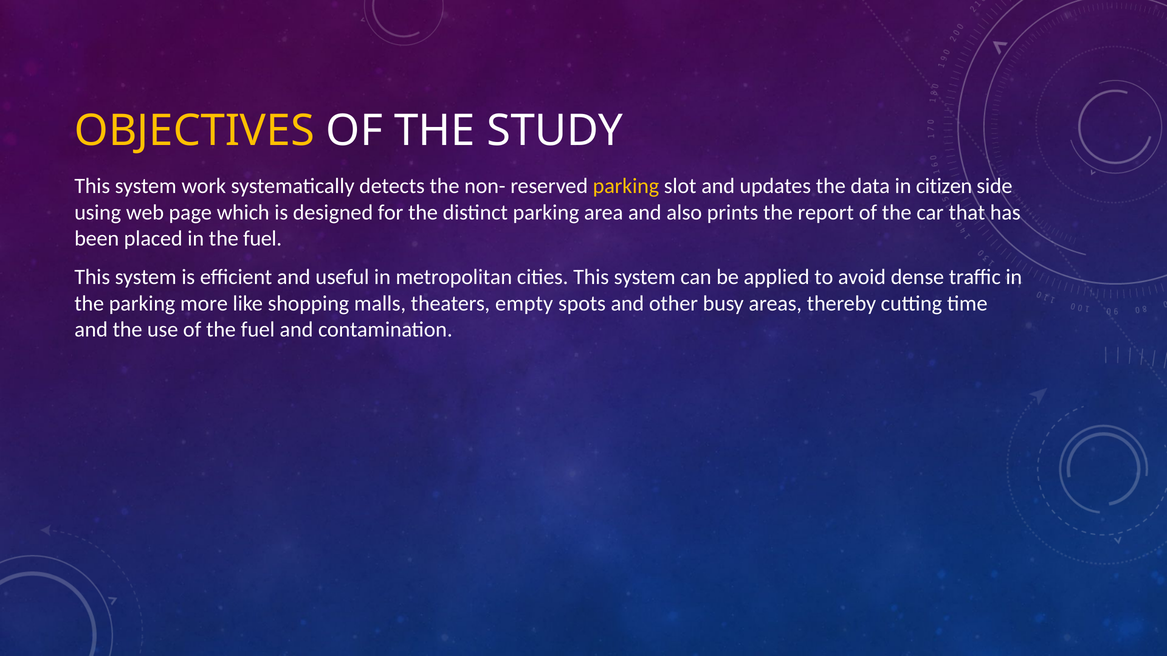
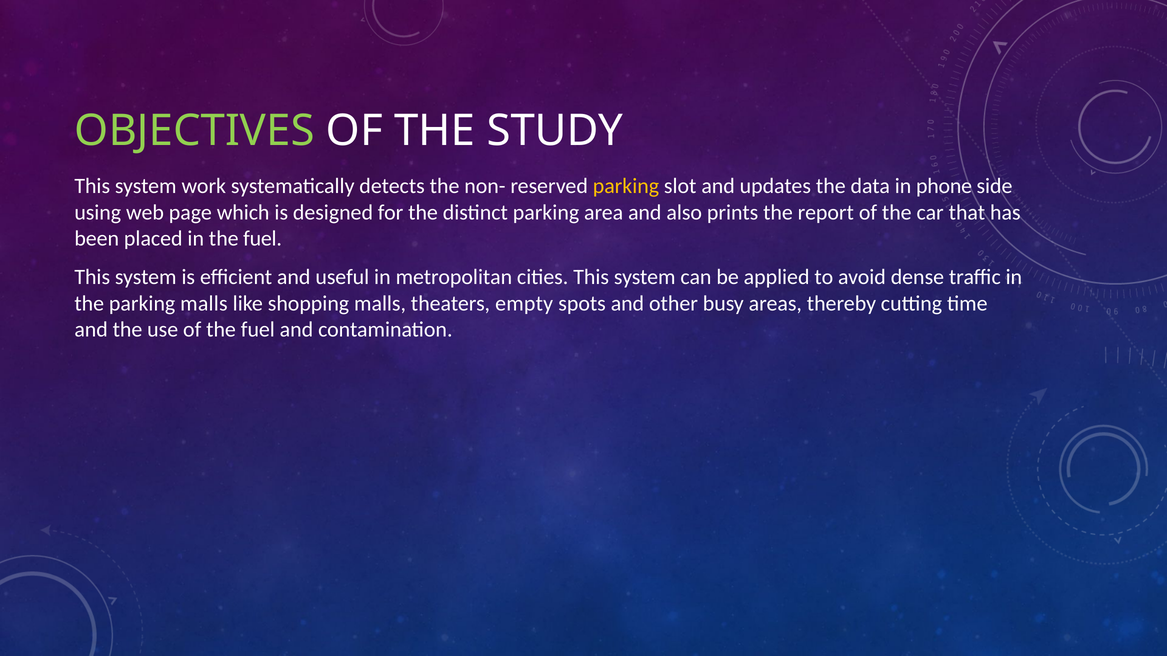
OBJECTIVES colour: yellow -> light green (194, 131)
citizen: citizen -> phone (944, 186)
parking more: more -> malls (204, 303)
